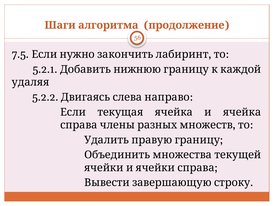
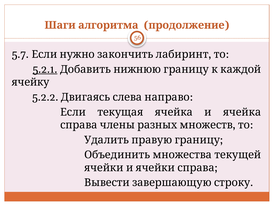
7.5: 7.5 -> 5.7 (20, 54)
5.2.1 underline: none -> present (45, 69)
удаляя: удаляя -> ячейку (31, 82)
